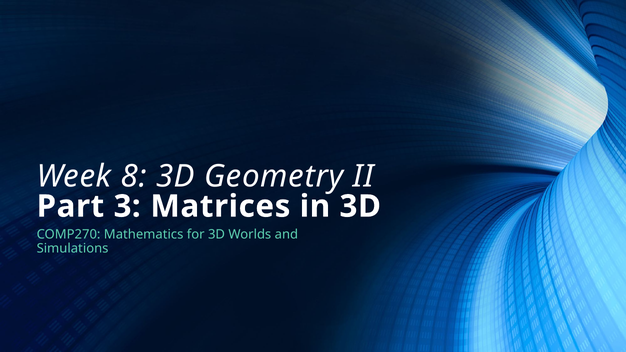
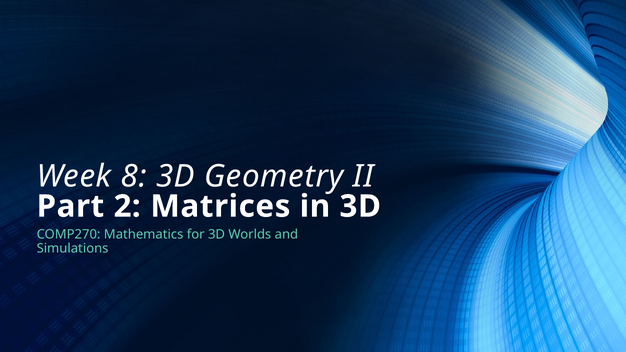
3: 3 -> 2 (127, 207)
